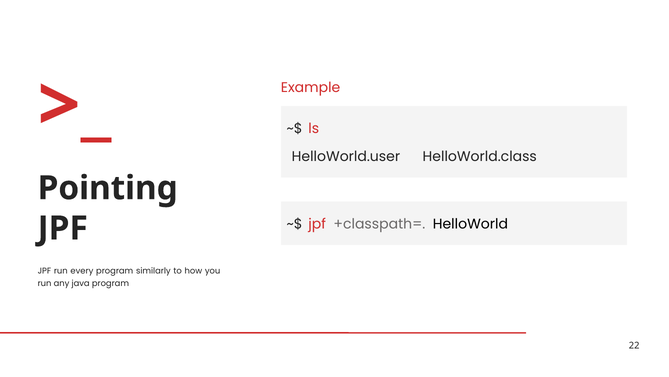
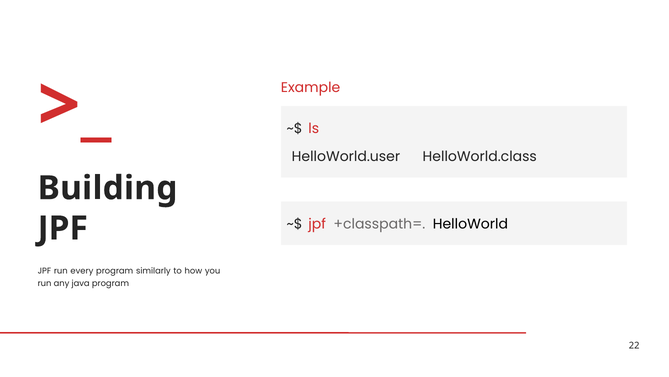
Pointing: Pointing -> Building (108, 188)
